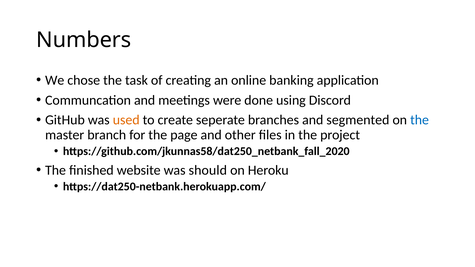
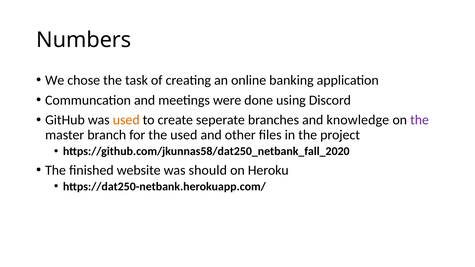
segmented: segmented -> knowledge (358, 120)
the colour: blue -> purple (420, 120)
the page: page -> used (184, 135)
